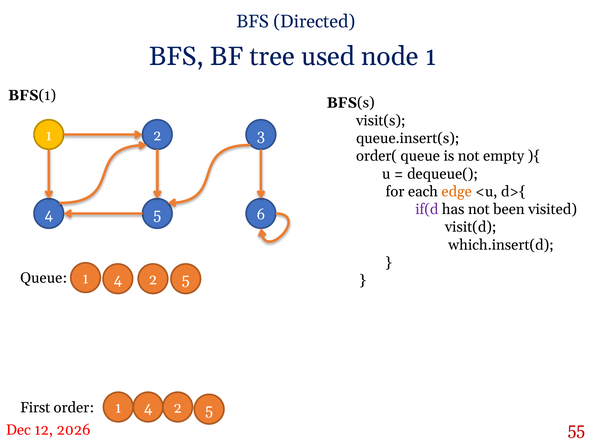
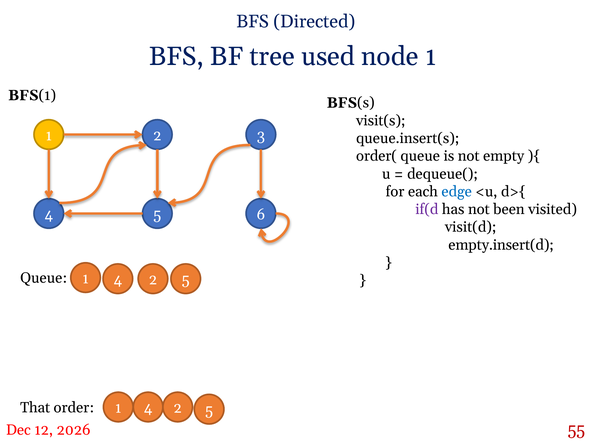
edge colour: orange -> blue (457, 192)
which.insert(d: which.insert(d -> empty.insert(d (501, 245)
First: First -> That (35, 407)
